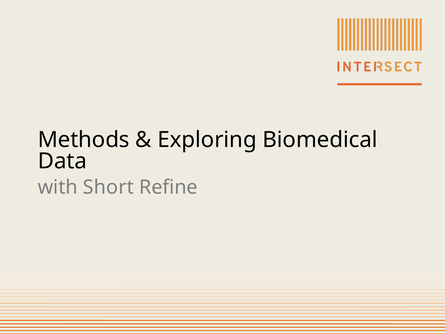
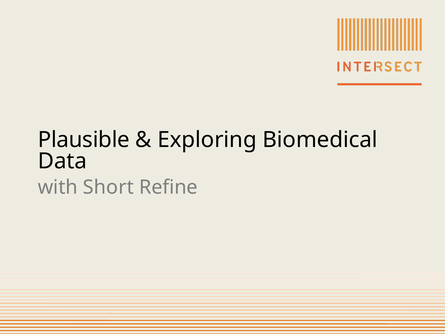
Methods: Methods -> Plausible (84, 140)
